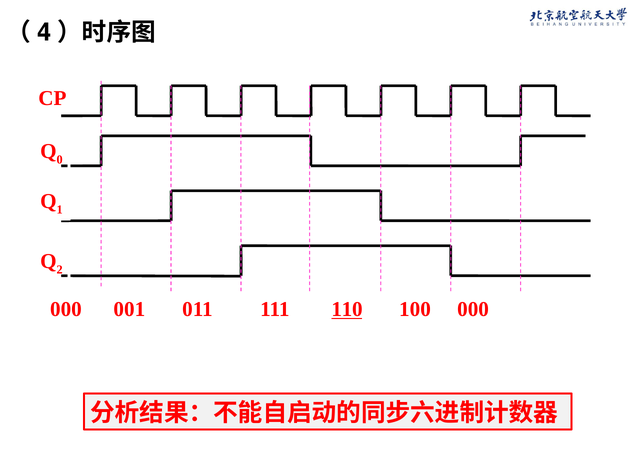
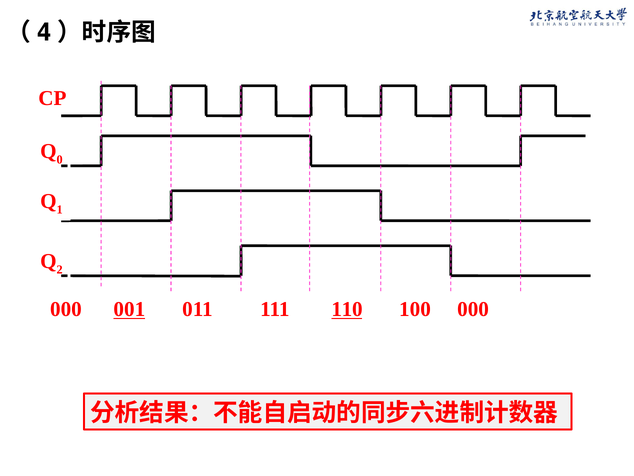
001 underline: none -> present (129, 309)
